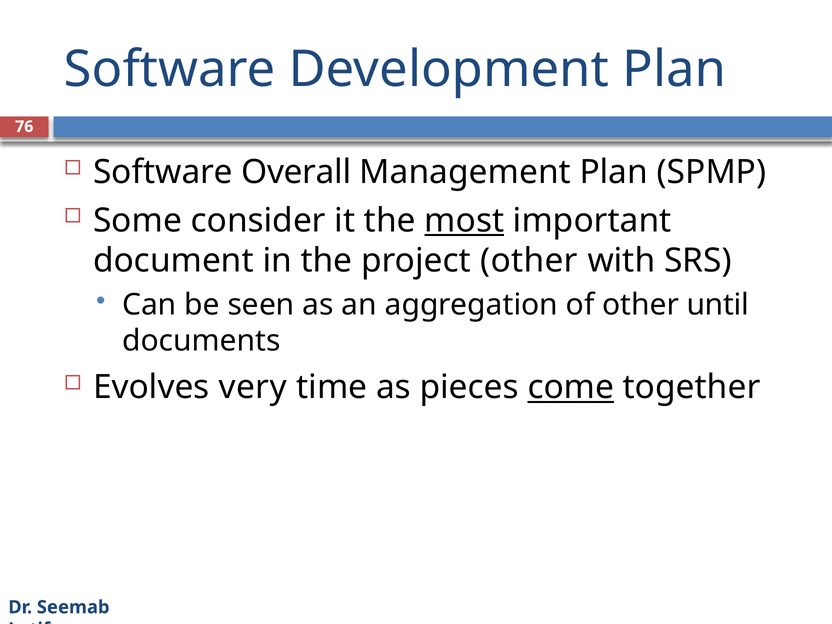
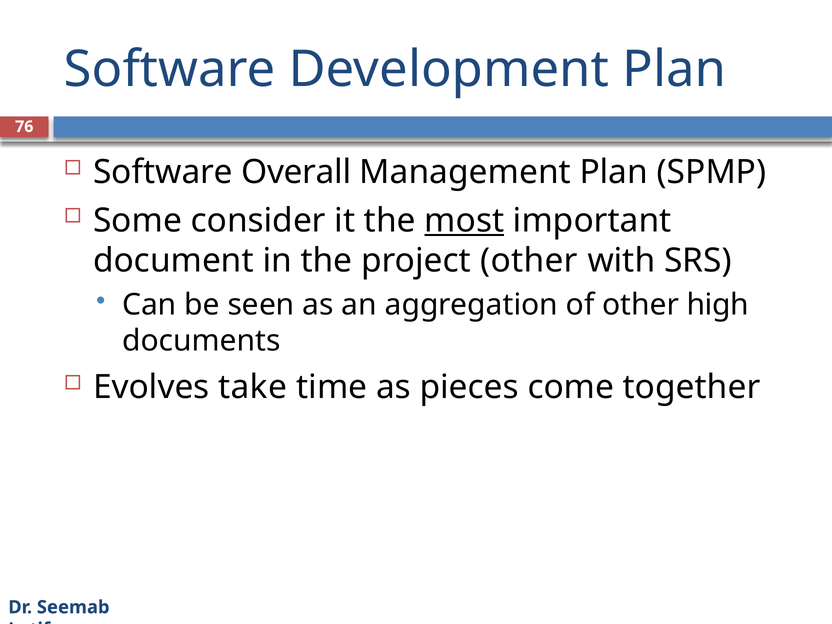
until: until -> high (718, 305)
very: very -> take (253, 387)
come underline: present -> none (571, 387)
